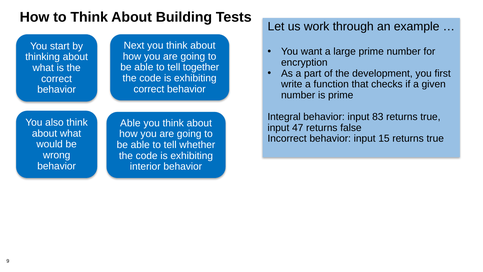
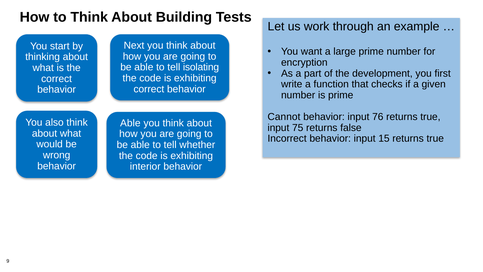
together: together -> isolating (201, 67)
Integral: Integral -> Cannot (284, 117)
83: 83 -> 76 (378, 117)
47: 47 -> 75 (298, 128)
